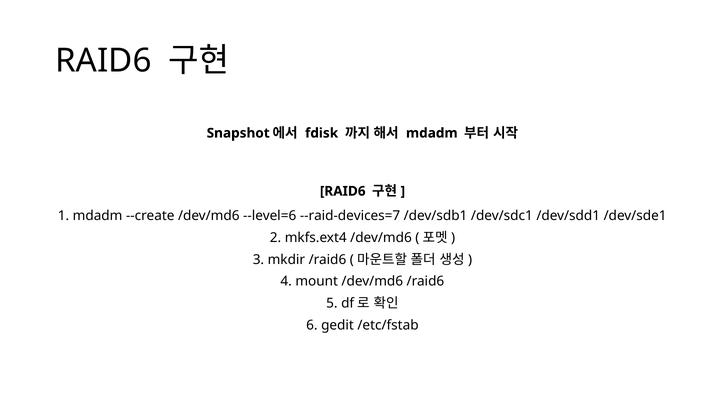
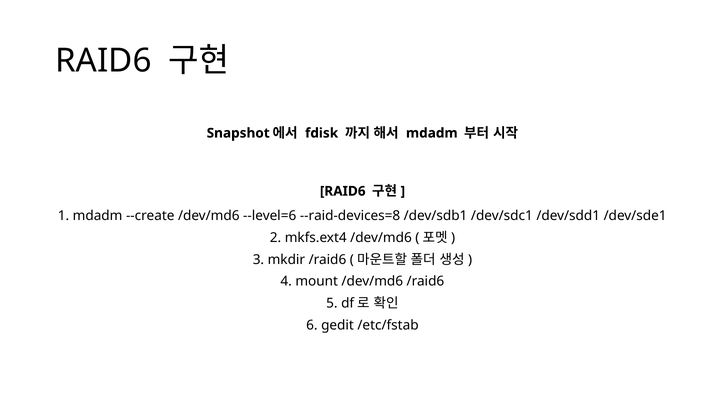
--raid-devices=7: --raid-devices=7 -> --raid-devices=8 (350, 215)
